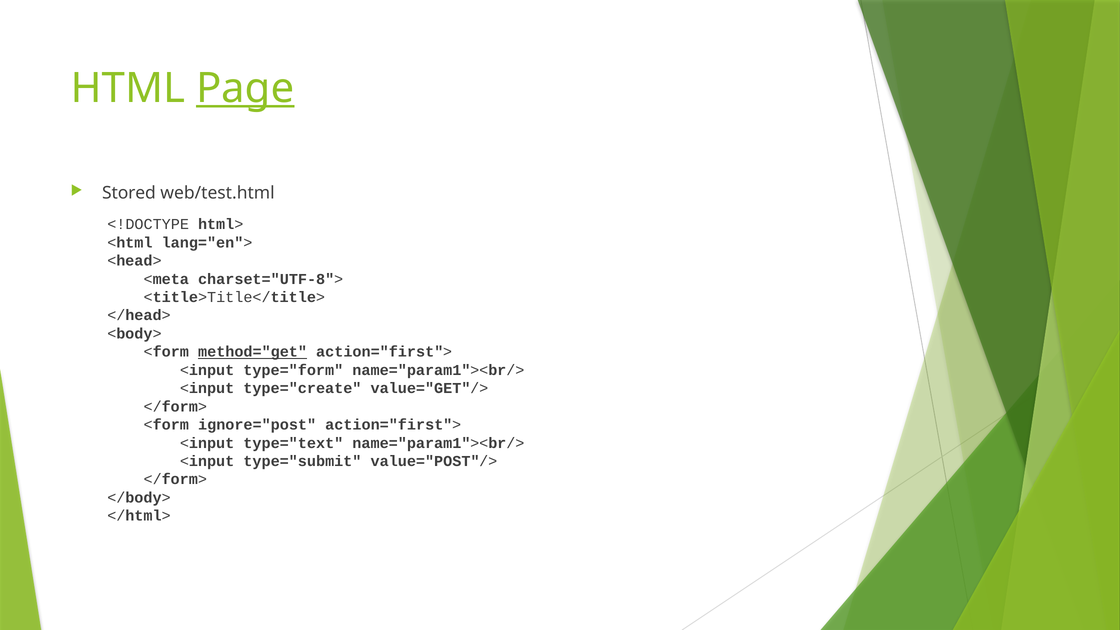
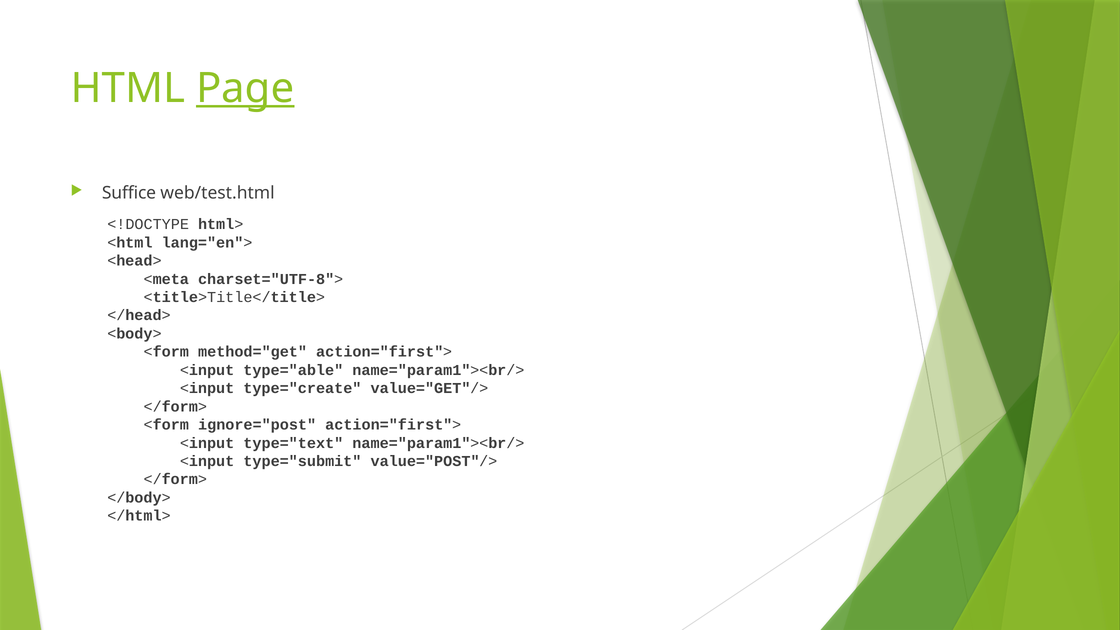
Stored: Stored -> Suffice (129, 193)
method="get underline: present -> none (253, 352)
type="form: type="form -> type="able (293, 370)
